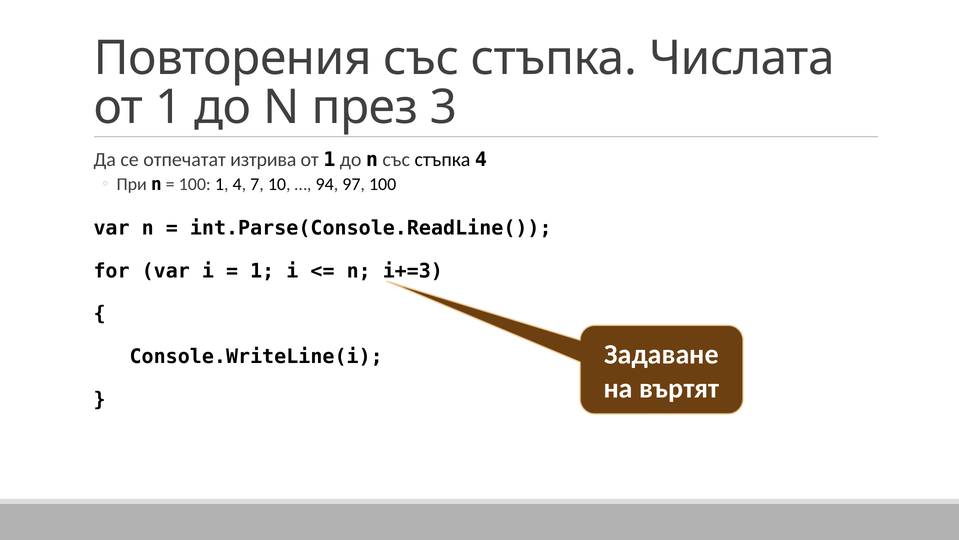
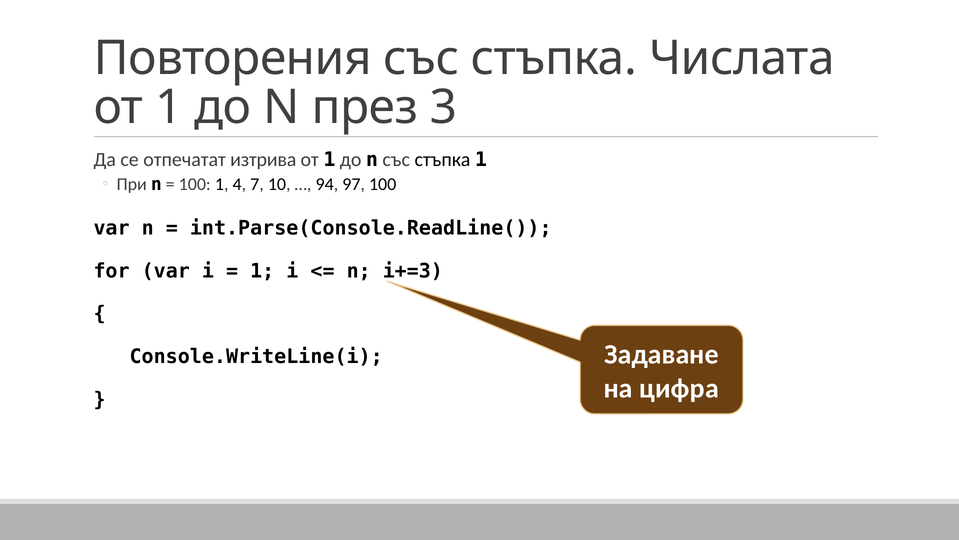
стъпка 4: 4 -> 1 (481, 159)
въртят: въртят -> цифра (679, 388)
